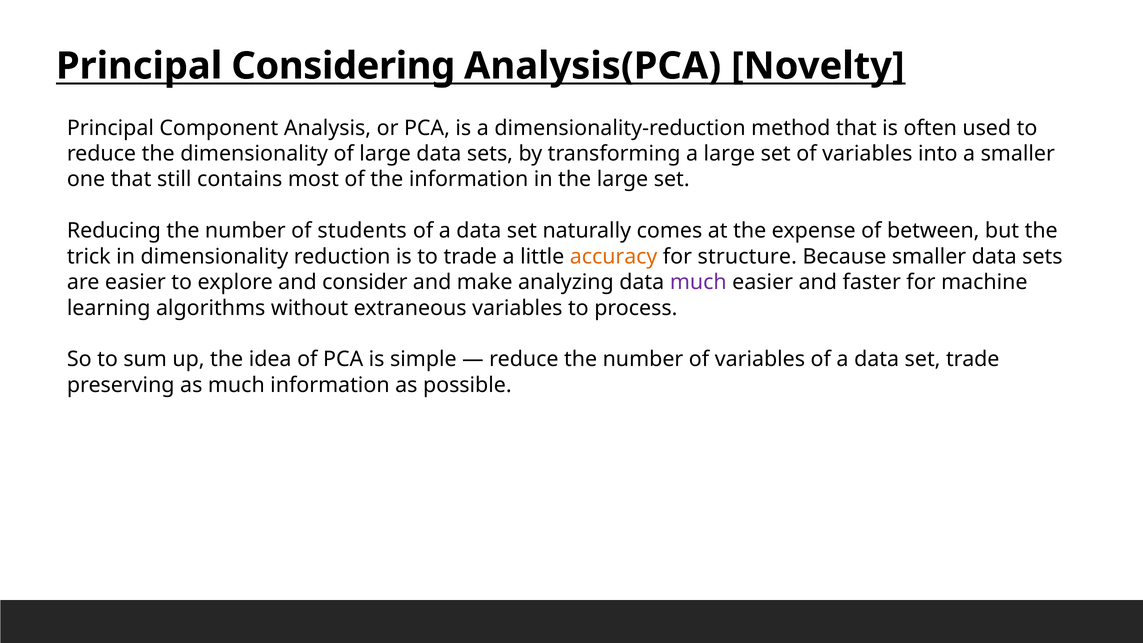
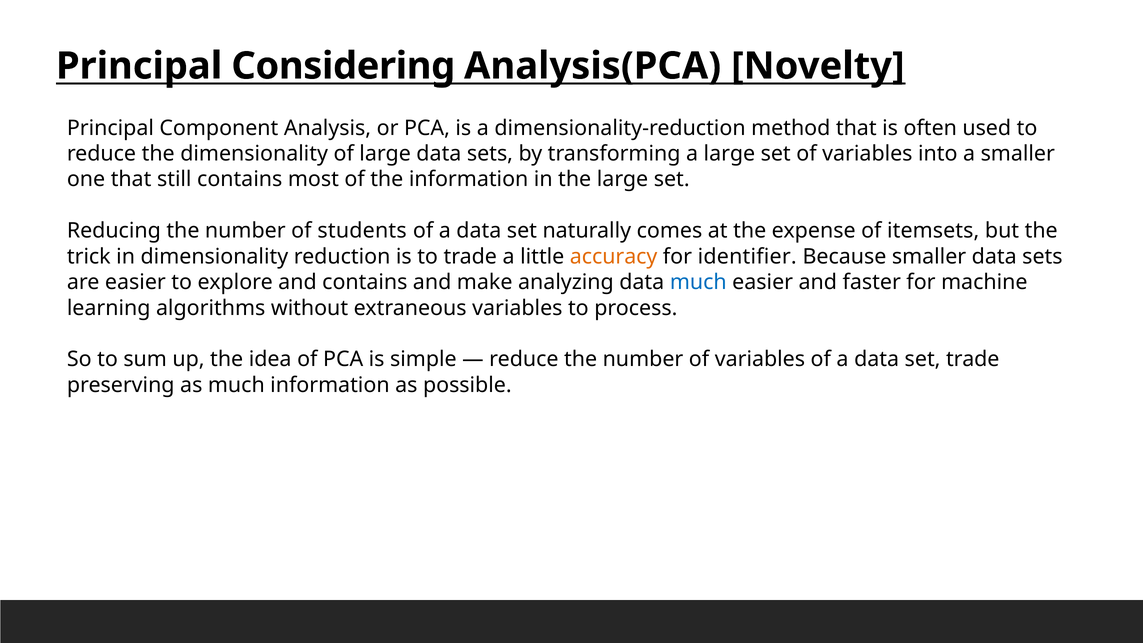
between: between -> itemsets (933, 231)
structure: structure -> identifier (747, 257)
and consider: consider -> contains (365, 282)
much colour: purple -> blue (698, 282)
